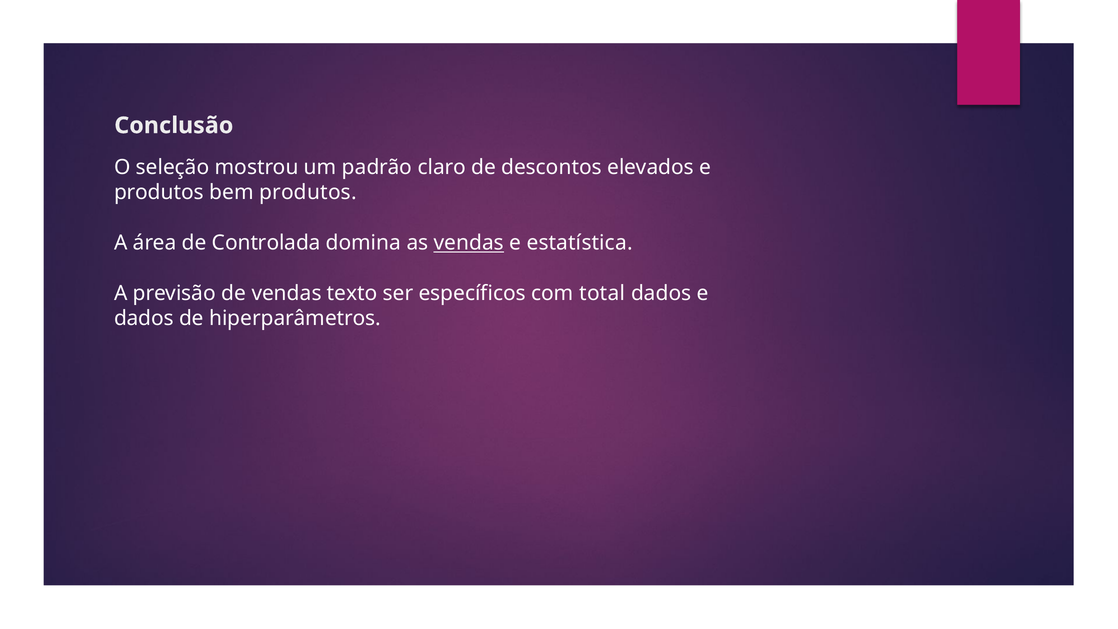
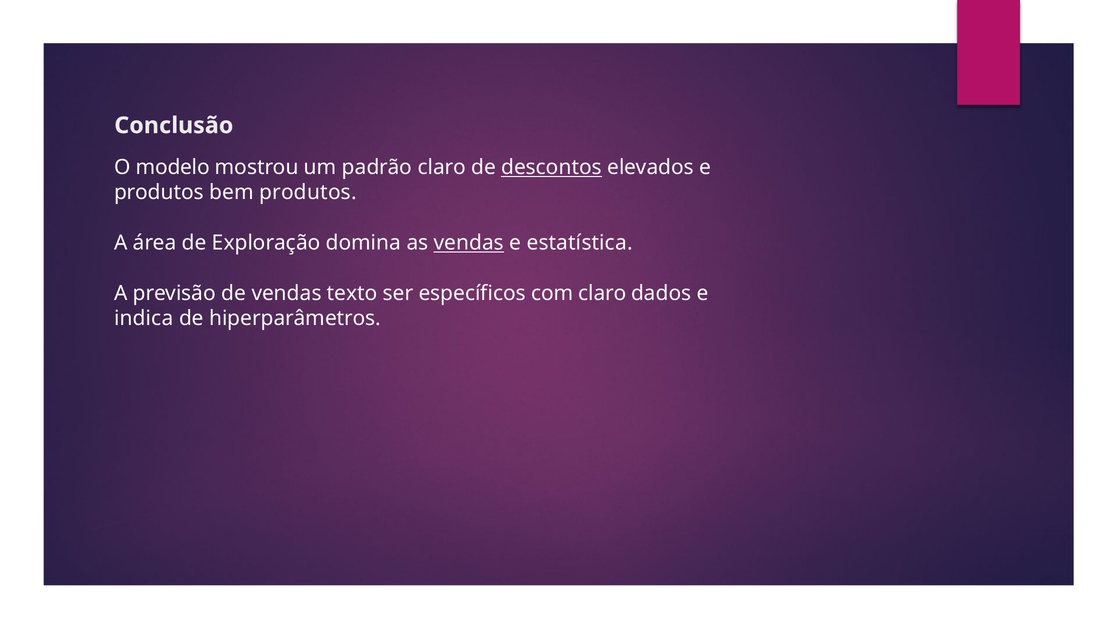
seleção: seleção -> modelo (173, 167)
descontos underline: none -> present (552, 167)
Controlada: Controlada -> Exploração (266, 243)
com total: total -> claro (602, 293)
dados: dados -> indica (144, 318)
